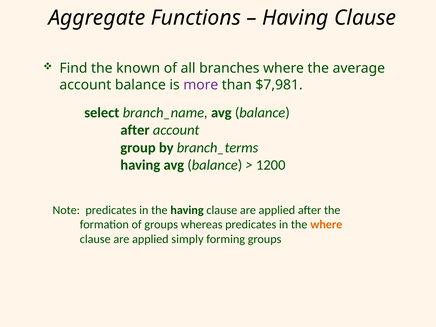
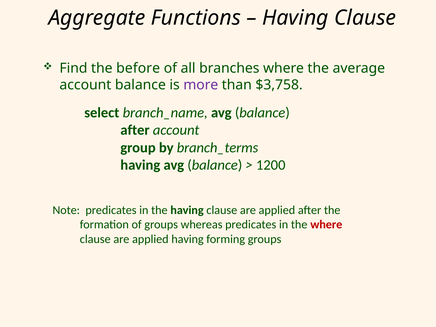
known: known -> before (138, 68)
$7,981: $7,981 -> $3,758 (279, 85)
where colour: orange -> red (326, 225)
applied simply: simply -> having (188, 239)
